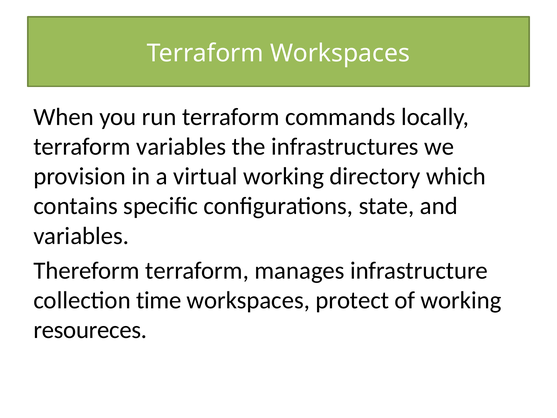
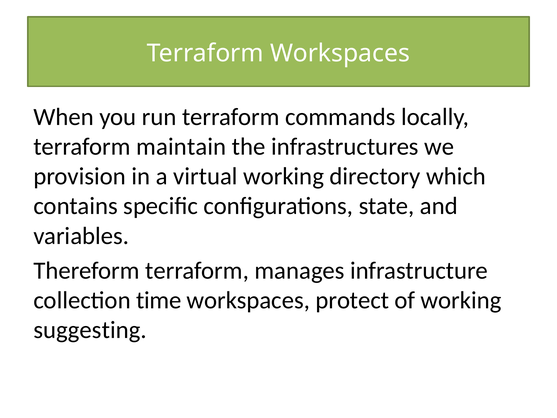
terraform variables: variables -> maintain (181, 147)
resoureces: resoureces -> suggesting (90, 330)
